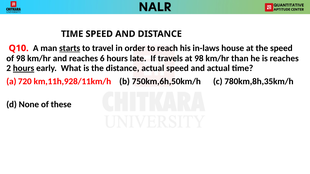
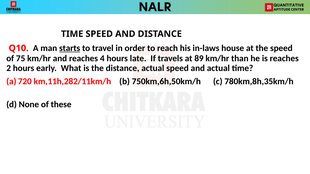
of 98: 98 -> 75 (21, 58)
6: 6 -> 4 (102, 58)
at 98: 98 -> 89 (199, 58)
hours underline: present -> none (24, 68)
km,11h,928/11km/h: km,11h,928/11km/h -> km,11h,282/11km/h (72, 82)
